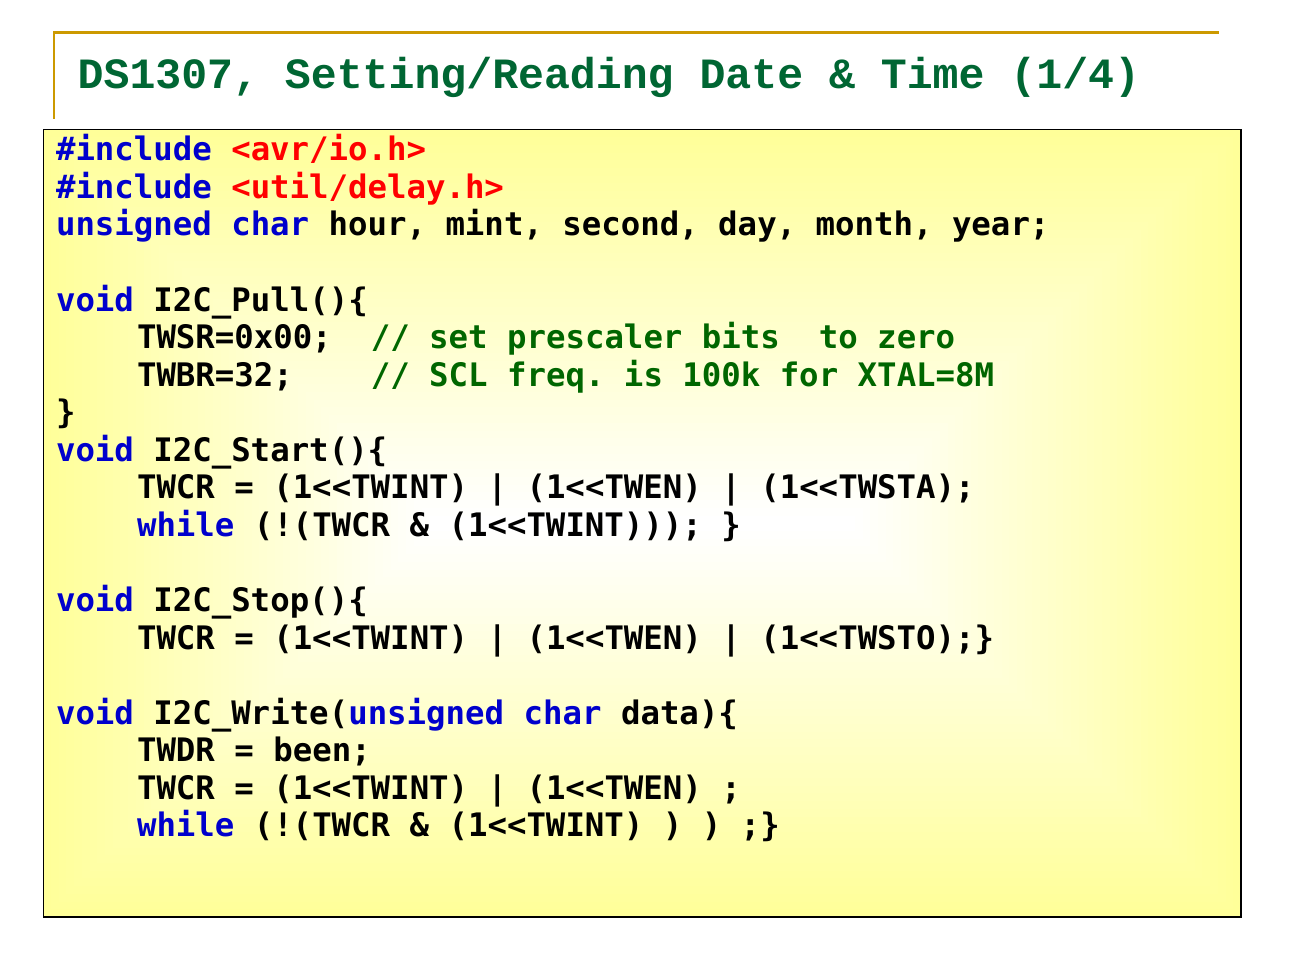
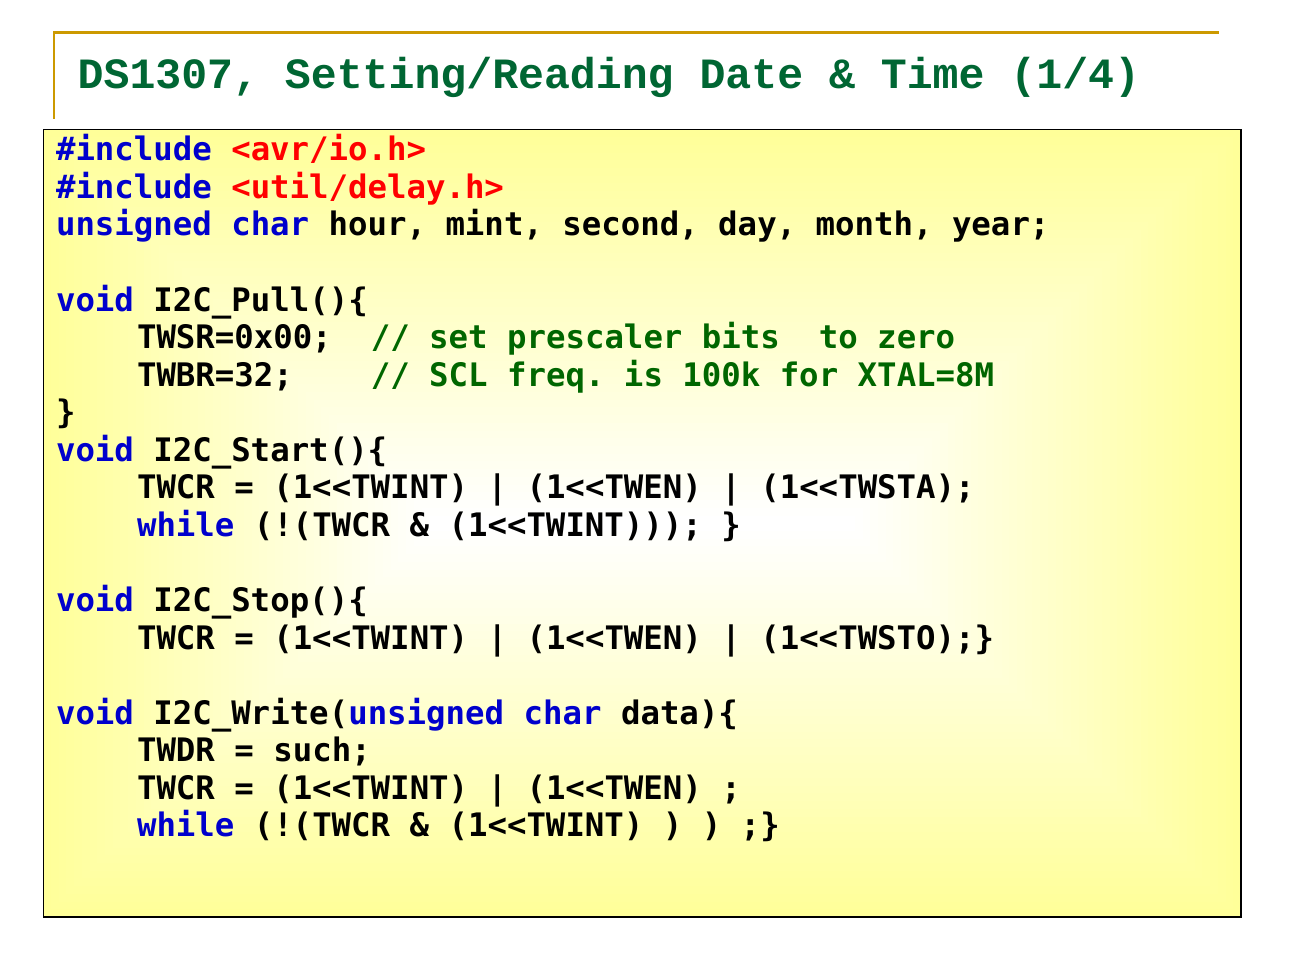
been: been -> such (322, 751)
